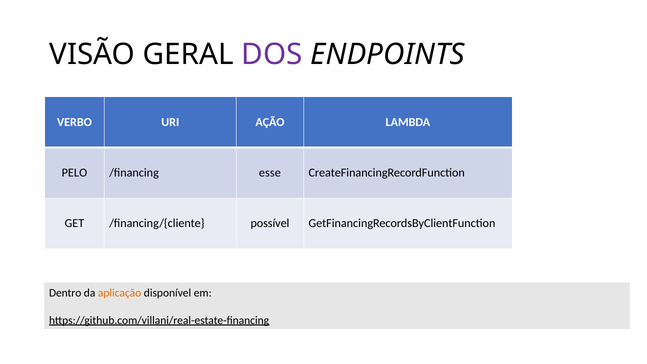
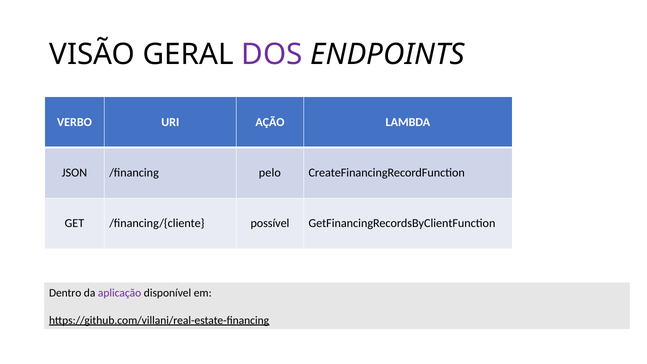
PELO: PELO -> JSON (74, 173)
esse: esse -> pelo (270, 173)
aplicação colour: orange -> purple (120, 293)
